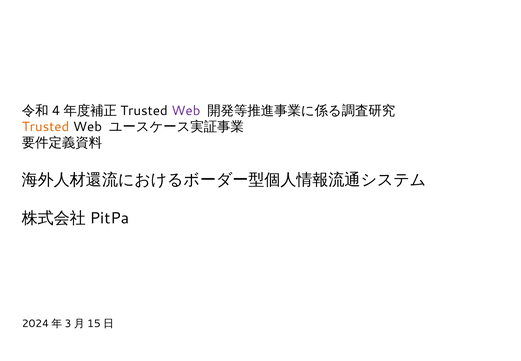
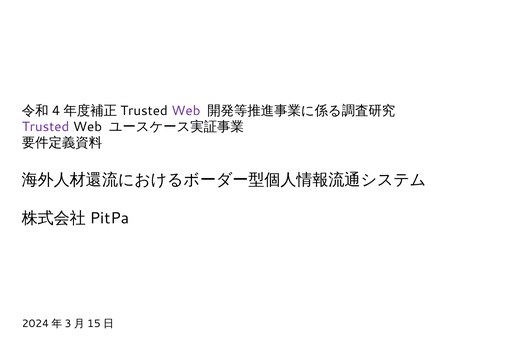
Trusted colour: orange -> purple (46, 127)
